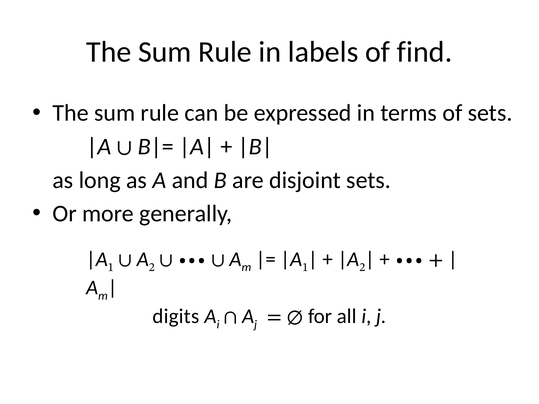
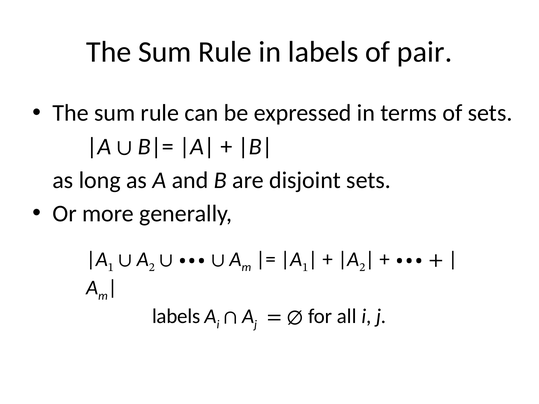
find: find -> pair (425, 52)
digits: digits -> labels (176, 317)
